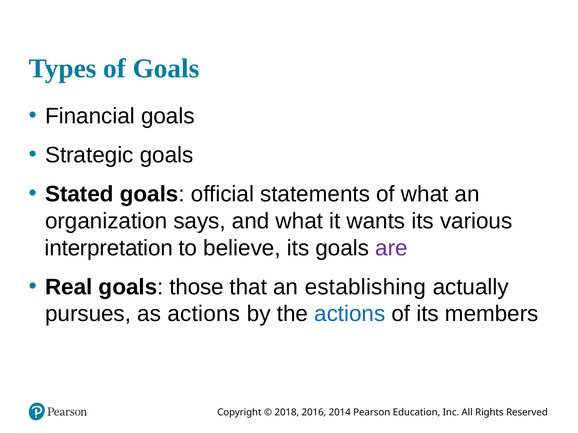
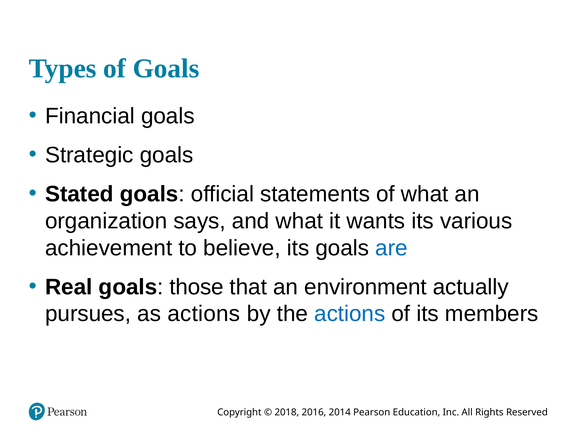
interpretation: interpretation -> achievement (109, 248)
are colour: purple -> blue (392, 248)
establishing: establishing -> environment (365, 287)
